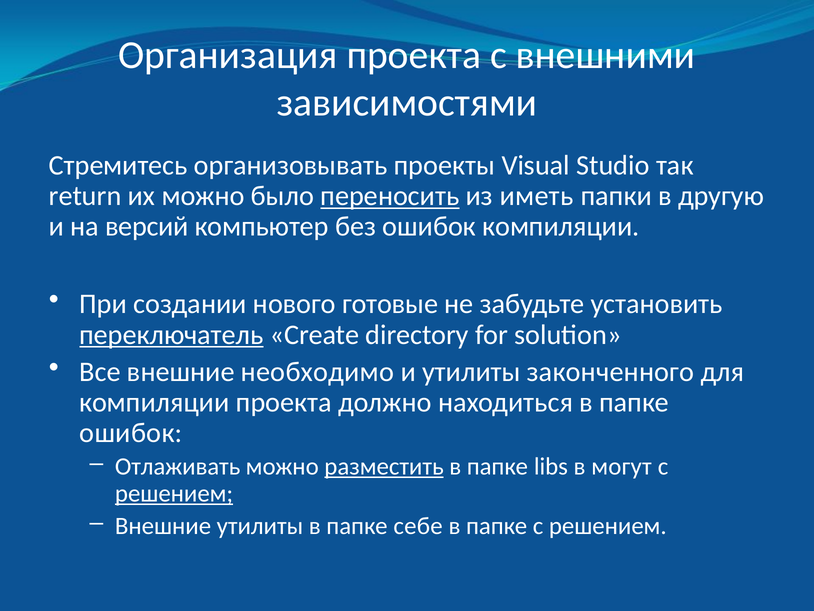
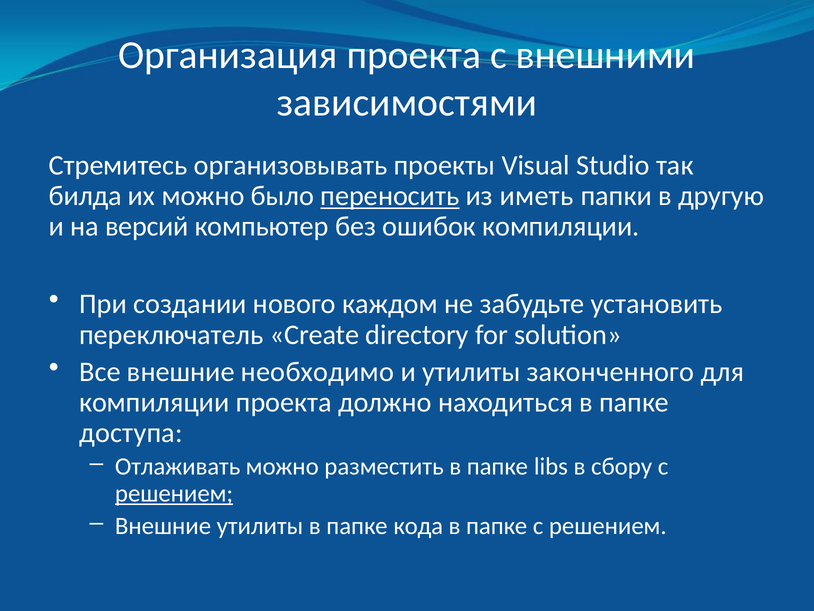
return: return -> билда (85, 196)
готовые: готовые -> каждом (390, 304)
переключатель underline: present -> none (171, 334)
ошибок: ошибок -> доступа (131, 432)
разместить underline: present -> none (384, 466)
могут: могут -> сбору (622, 466)
себе: себе -> кода (418, 526)
